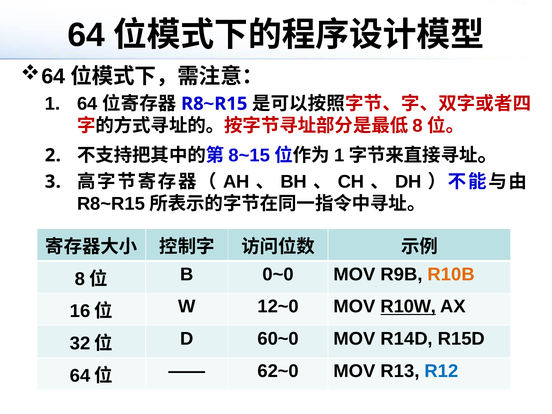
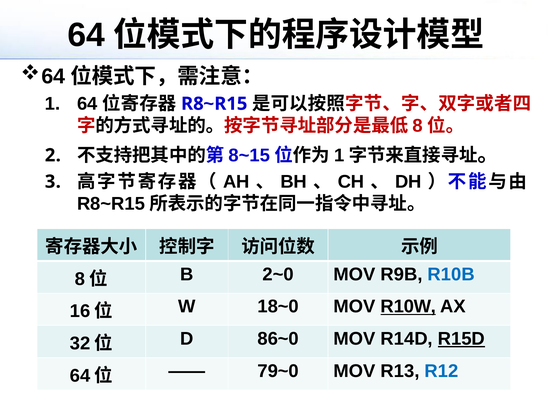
0~0: 0~0 -> 2~0 (278, 274)
R10B colour: orange -> blue (451, 274)
12~0: 12~0 -> 18~0 (278, 307)
60~0: 60~0 -> 86~0 (278, 339)
R15D underline: none -> present (461, 339)
62~0: 62~0 -> 79~0 (278, 371)
